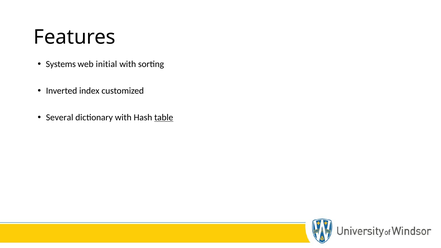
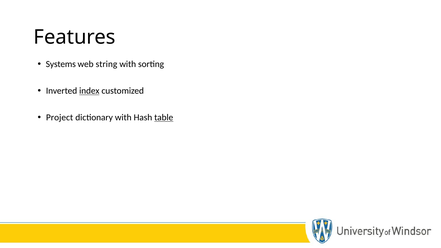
initial: initial -> string (106, 64)
index underline: none -> present (89, 91)
Several: Several -> Project (60, 118)
